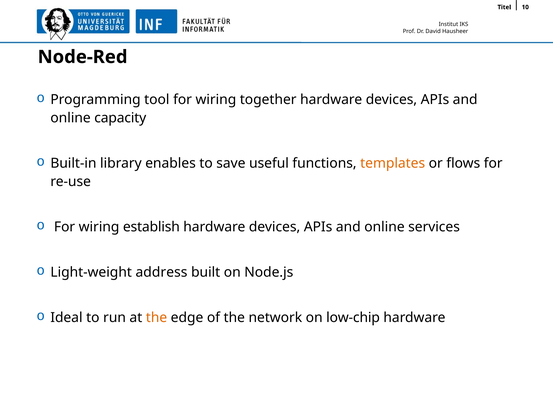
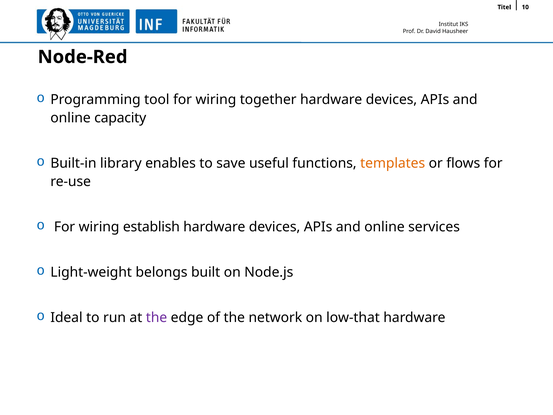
address: address -> belongs (161, 272)
the colour: orange -> purple (157, 317)
low-chip: low-chip -> low-that (353, 317)
